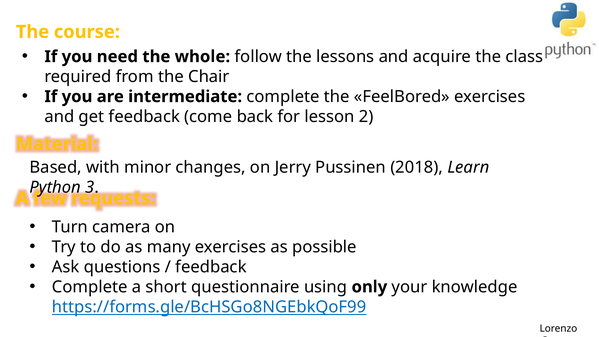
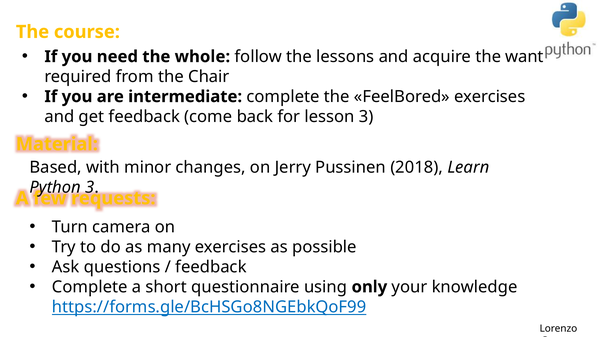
class: class -> want (524, 57)
lesson 2: 2 -> 3 (366, 117)
